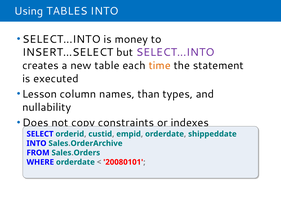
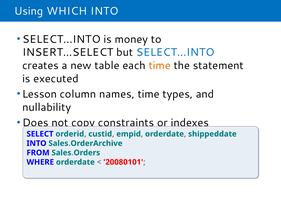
TABLES: TABLES -> WHICH (67, 11)
SELECT...INTO colour: purple -> blue (175, 52)
names than: than -> time (149, 94)
